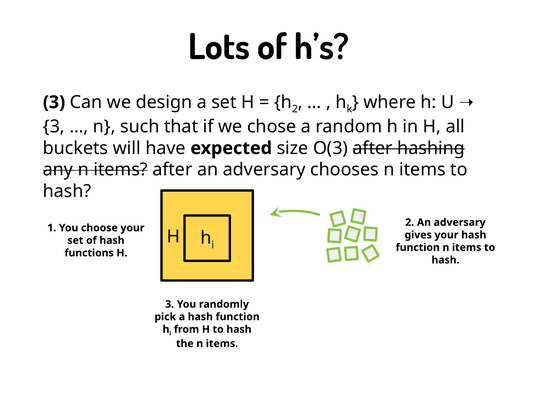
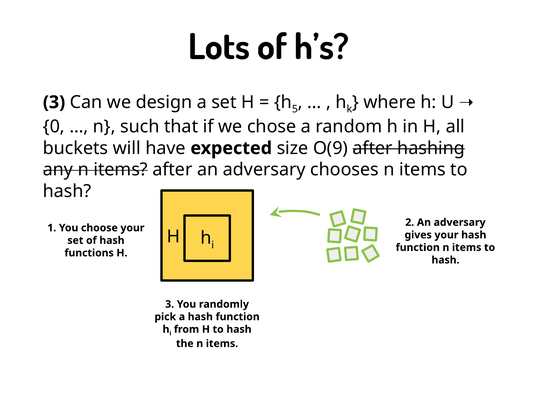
2: 2 -> 5 (295, 109)
3: 3 -> 0 (54, 127)
O(3: O(3 -> O(9 (330, 148)
